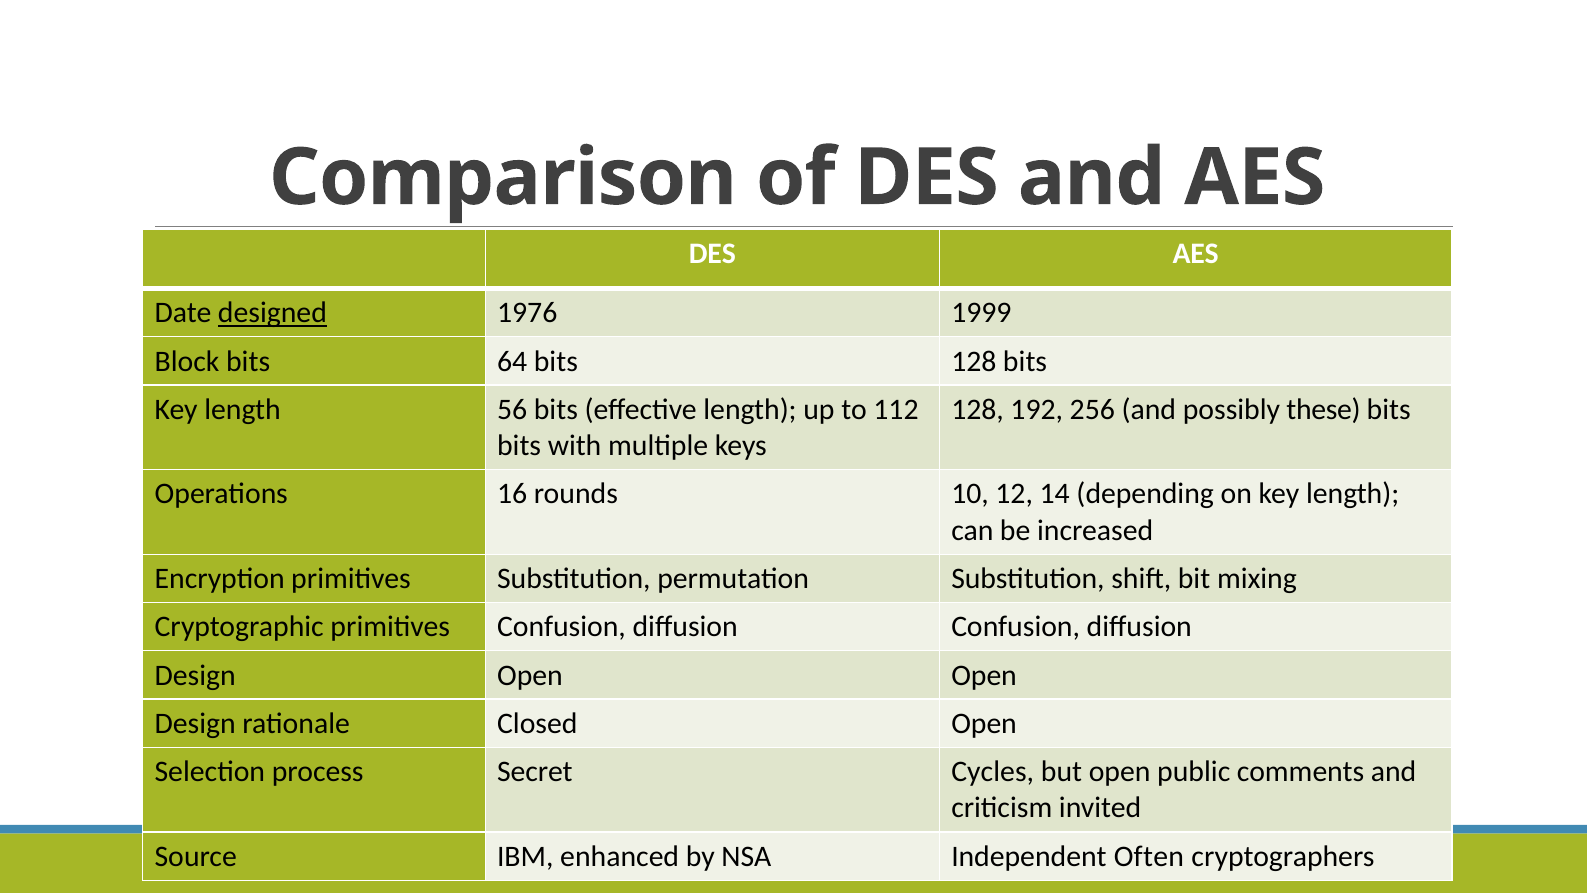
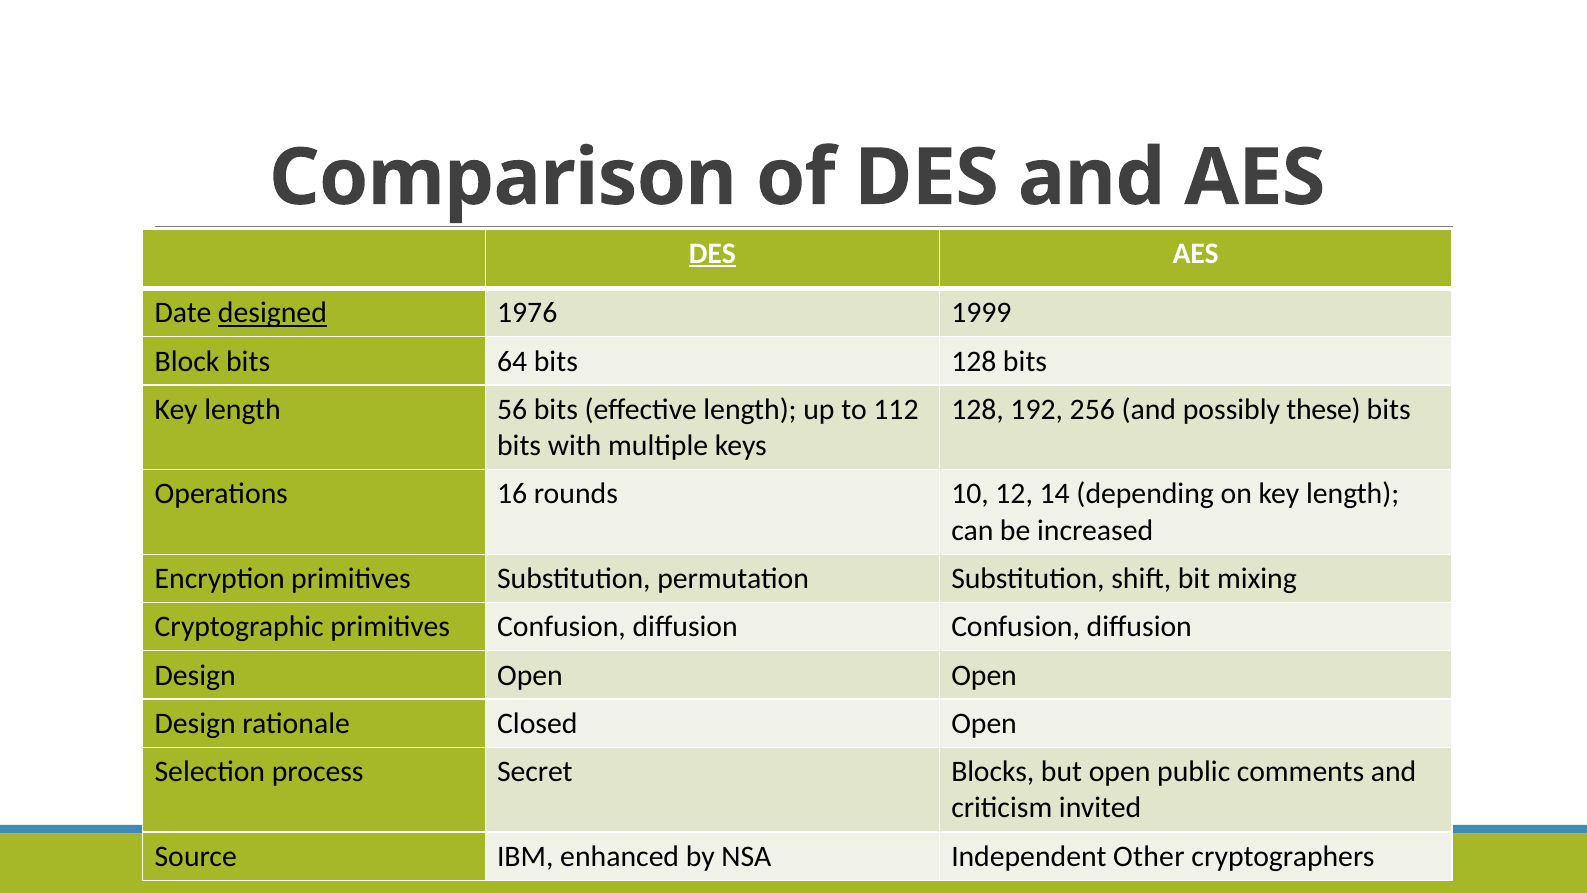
DES underline: none -> present (712, 253)
Cycles: Cycles -> Blocks (993, 772)
Often: Often -> Other (1149, 856)
